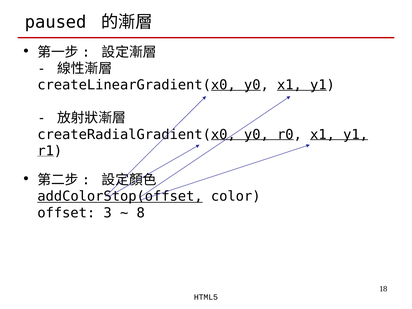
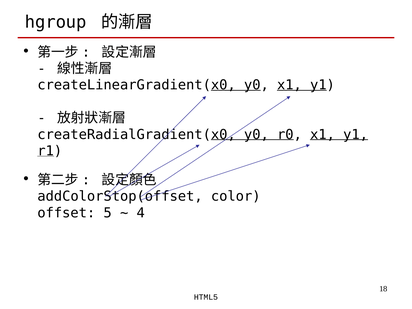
paused: paused -> hgroup (56, 22)
addColorStop(offset underline: present -> none (120, 196)
3: 3 -> 5 (108, 213)
8: 8 -> 4 (141, 213)
